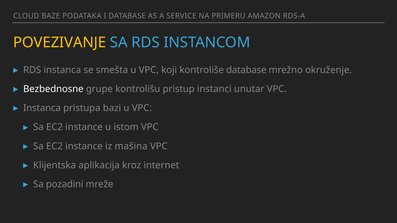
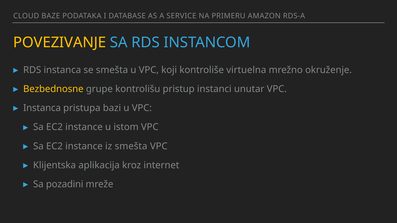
kontroliše database: database -> virtuelna (246, 70)
Bezbednosne colour: white -> yellow (53, 89)
iz mašina: mašina -> smešta (131, 146)
